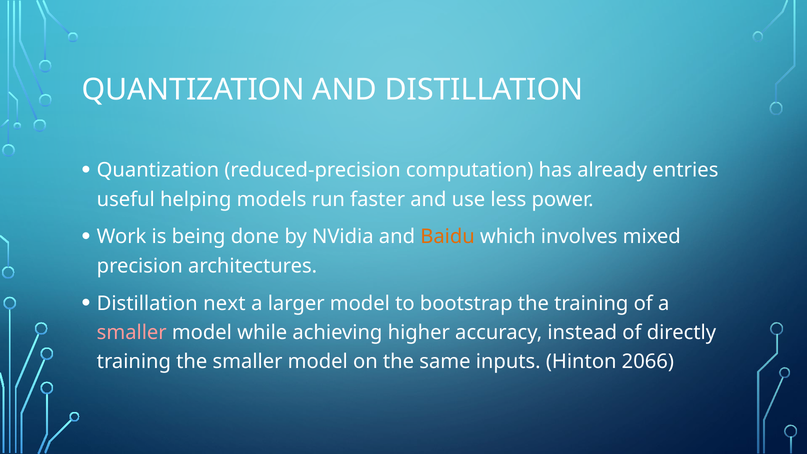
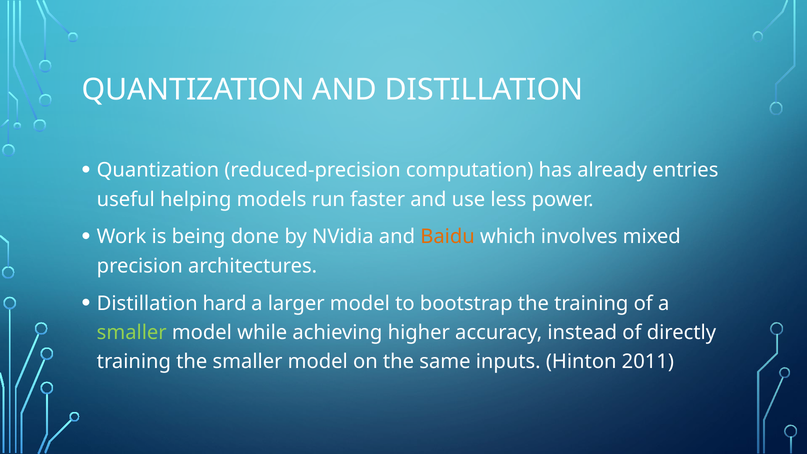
next: next -> hard (225, 303)
smaller colour: pink -> light green (132, 332)
2066: 2066 -> 2011 (648, 361)
